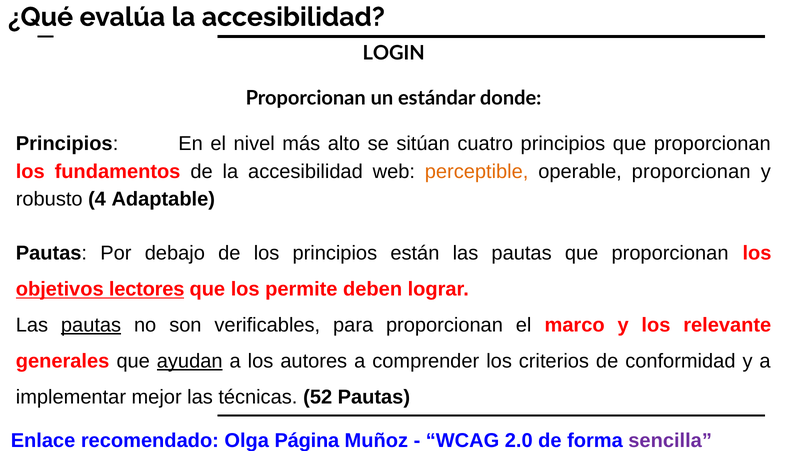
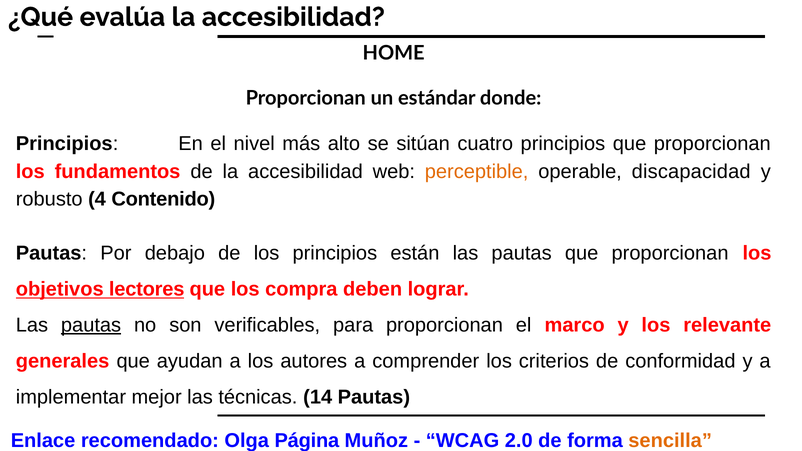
LOGIN: LOGIN -> HOME (394, 53)
operable proporcionan: proporcionan -> discapacidad (691, 171)
Adaptable: Adaptable -> Contenido (163, 199)
permite: permite -> compra (301, 289)
ayudan underline: present -> none (190, 361)
52: 52 -> 14 (318, 397)
sencilla colour: purple -> orange (670, 441)
